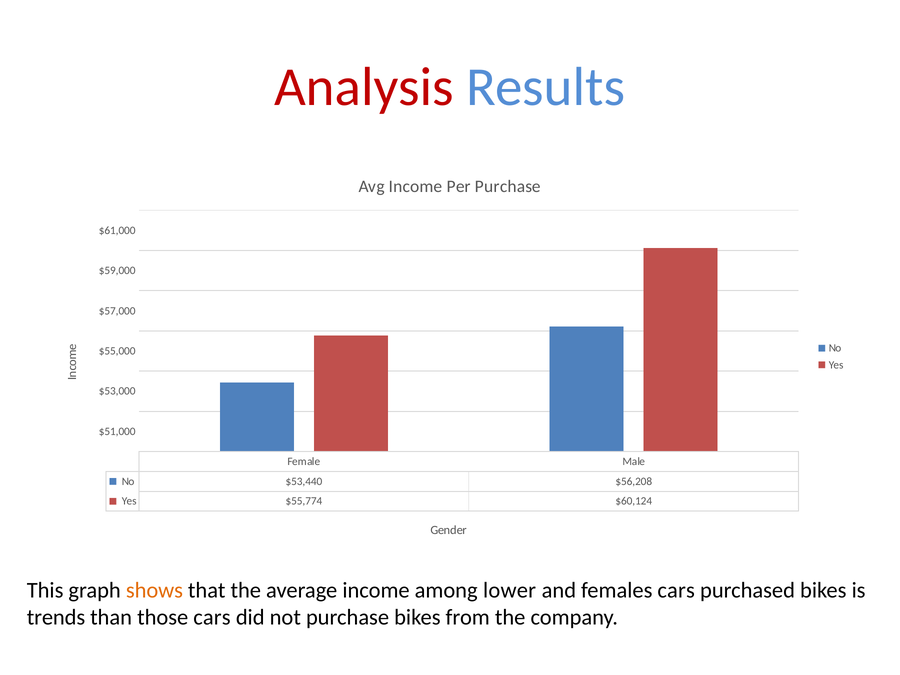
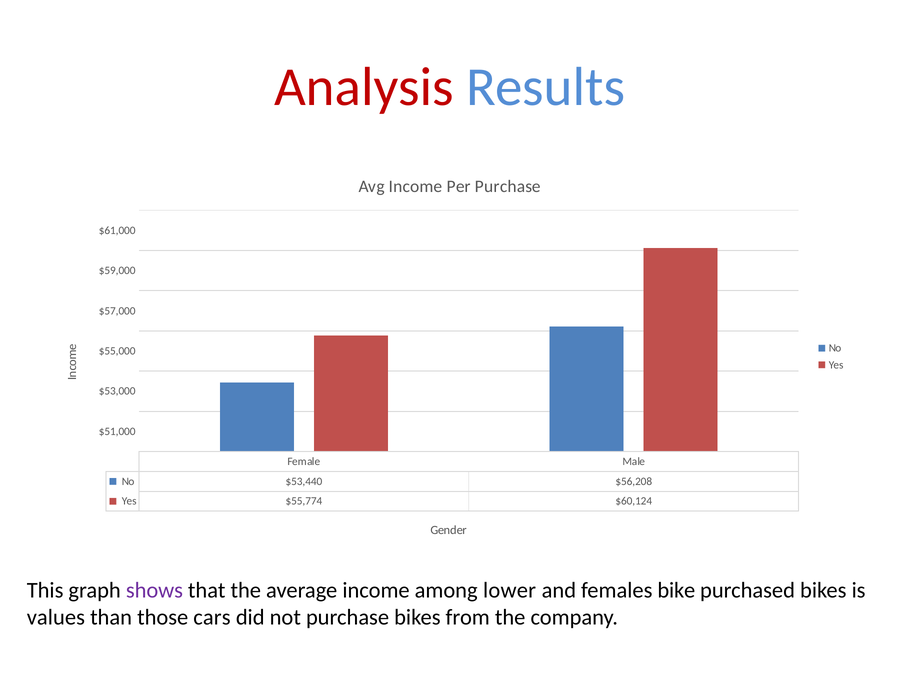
shows colour: orange -> purple (154, 590)
females cars: cars -> bike (676, 590)
trends: trends -> values (56, 617)
